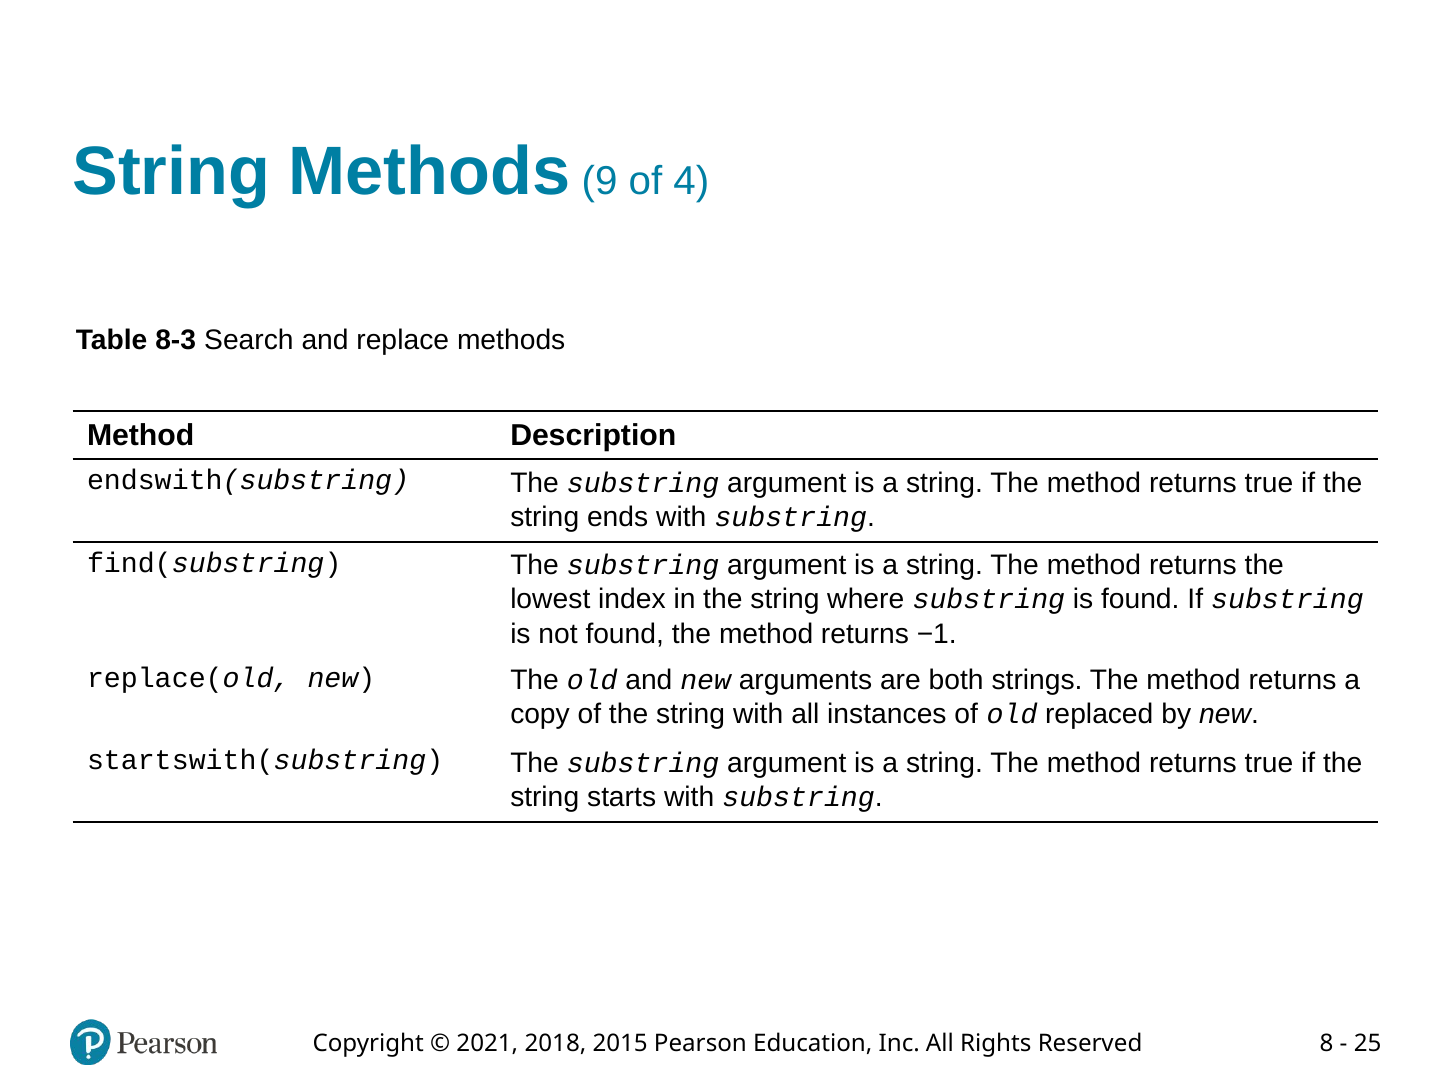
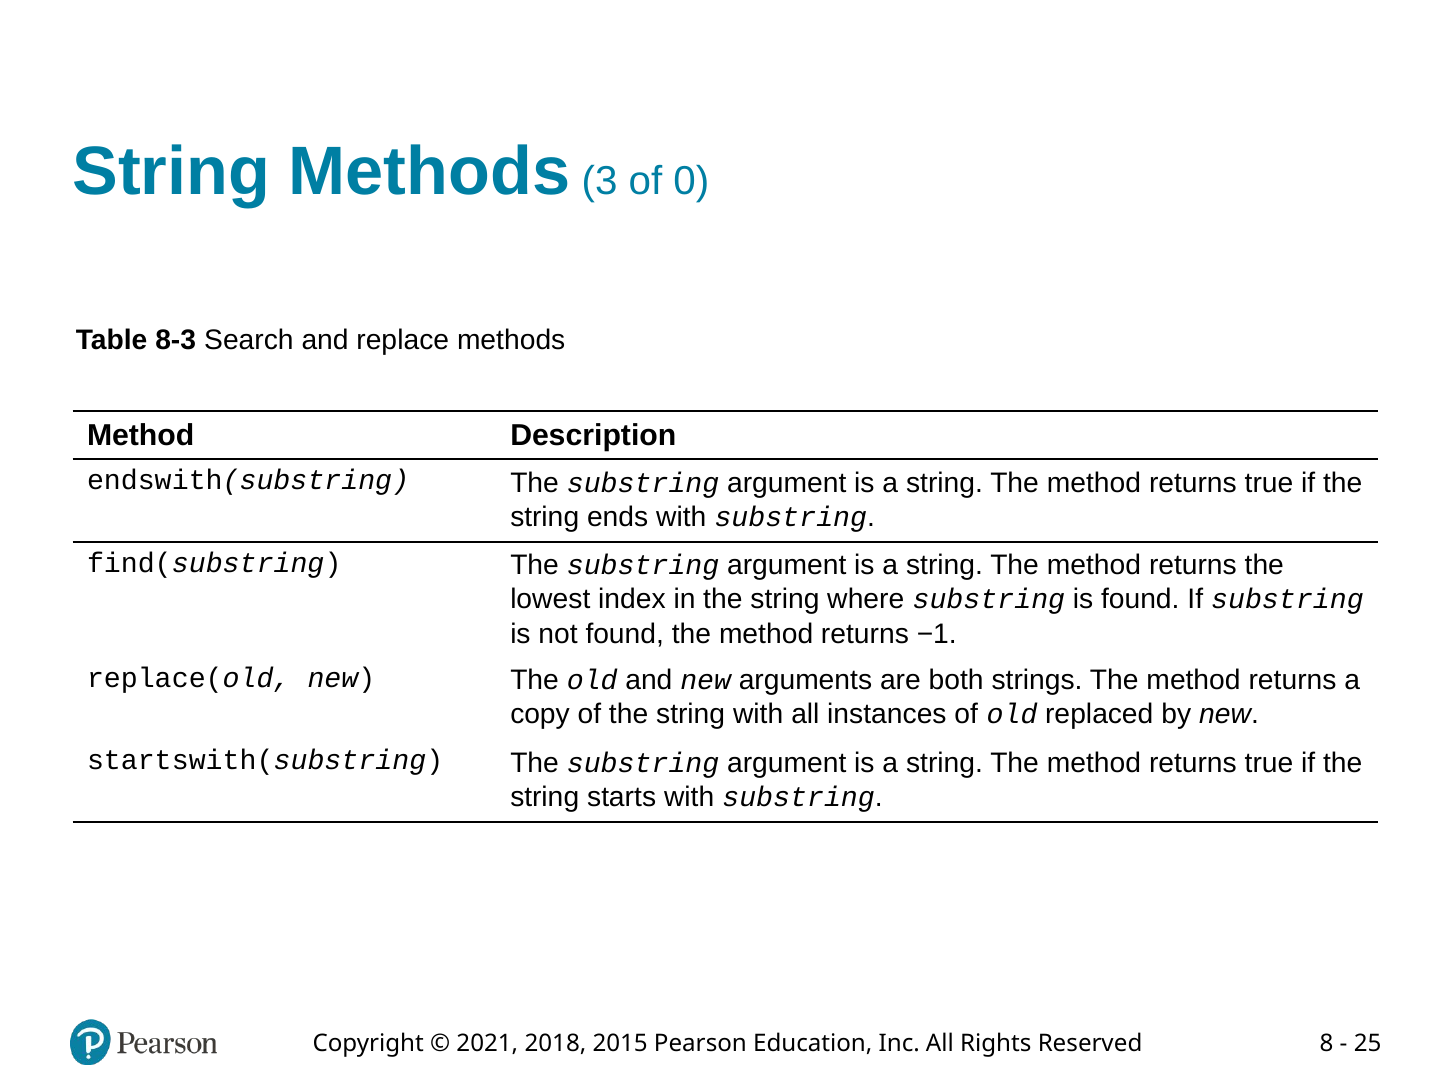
9: 9 -> 3 (600, 181)
4: 4 -> 0 (691, 181)
